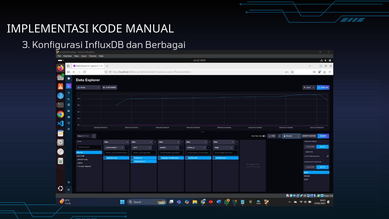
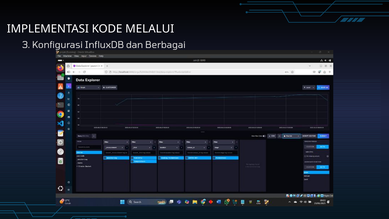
MANUAL: MANUAL -> MELALUI (150, 29)
